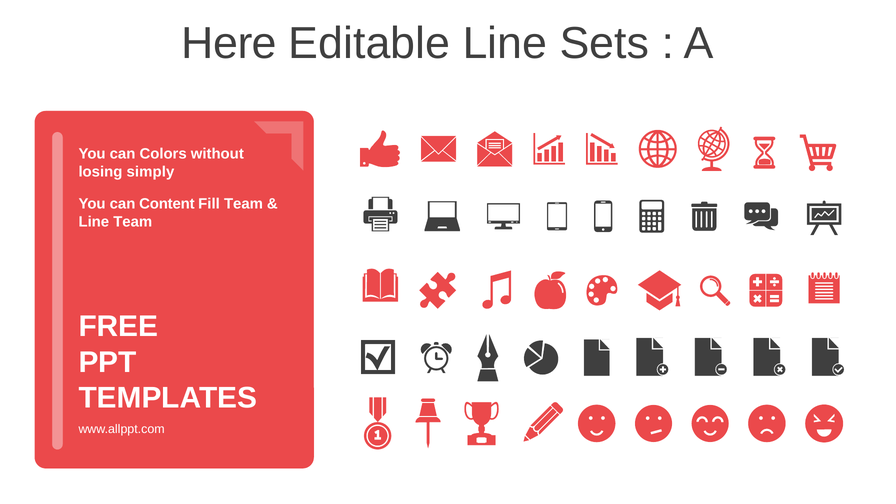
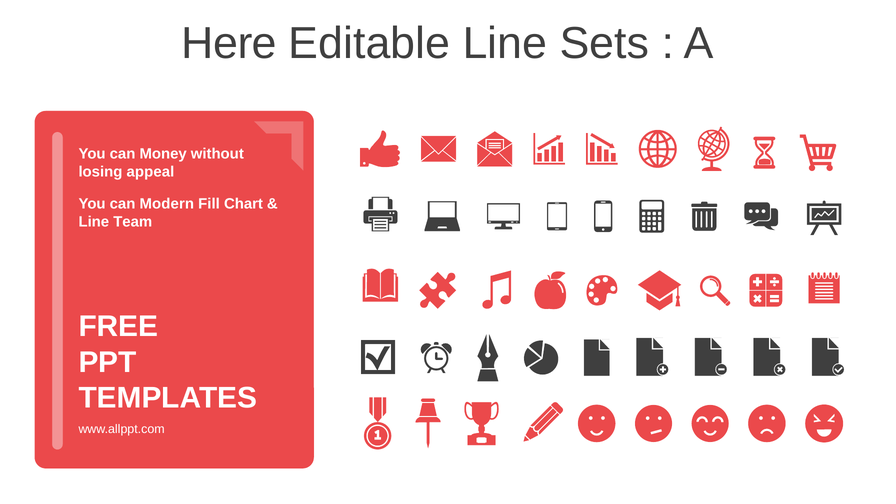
Colors: Colors -> Money (163, 154)
simply: simply -> appeal (150, 172)
Content: Content -> Modern (167, 204)
Fill Team: Team -> Chart (243, 204)
